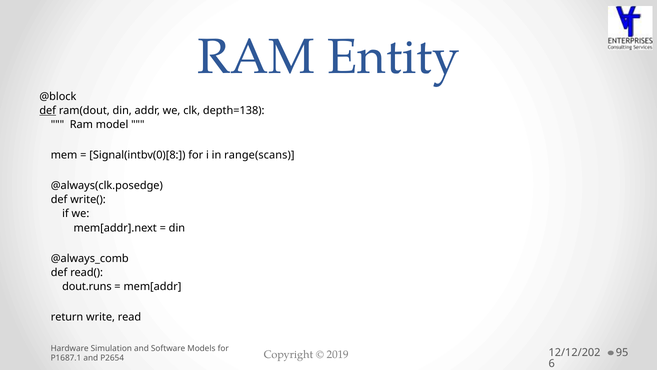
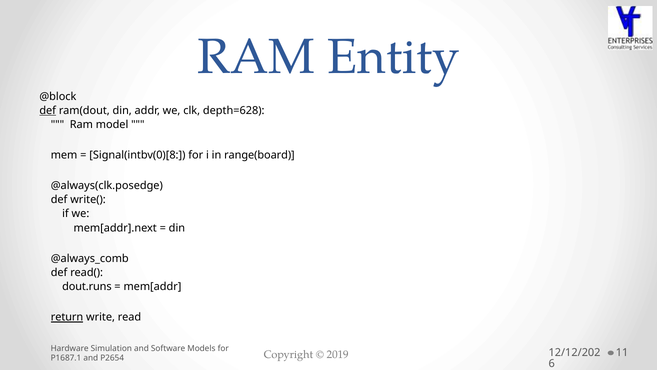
depth=138: depth=138 -> depth=628 (234, 110)
range(scans: range(scans -> range(board (259, 155)
return underline: none -> present (67, 317)
95: 95 -> 11 (622, 352)
